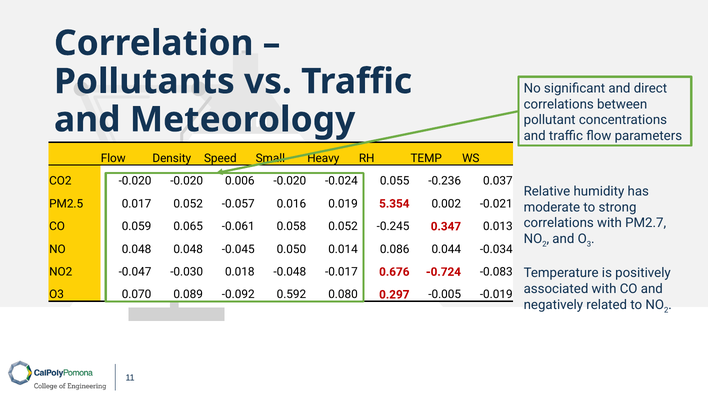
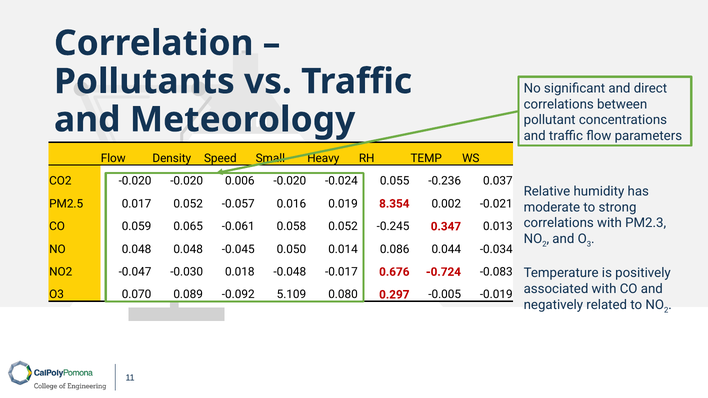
5.354: 5.354 -> 8.354 (394, 204)
PM2.7: PM2.7 -> PM2.3 (646, 223)
0.592: 0.592 -> 5.109 (291, 295)
